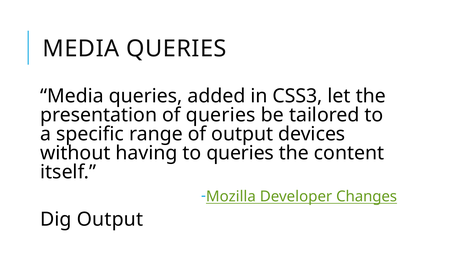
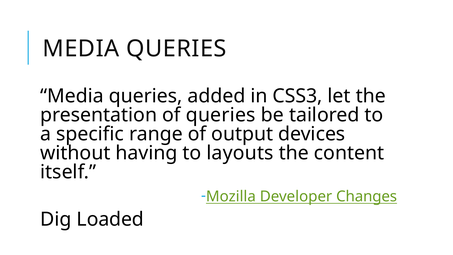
to queries: queries -> layouts (240, 153)
Dig Output: Output -> Loaded (110, 219)
